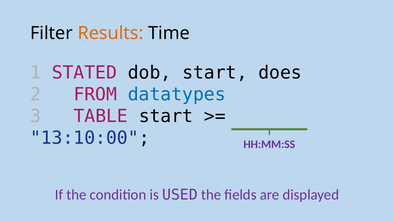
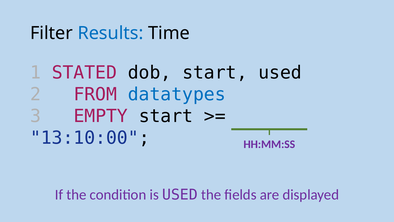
Results colour: orange -> blue (110, 33)
start does: does -> used (280, 73)
TABLE: TABLE -> EMPTY (101, 116)
